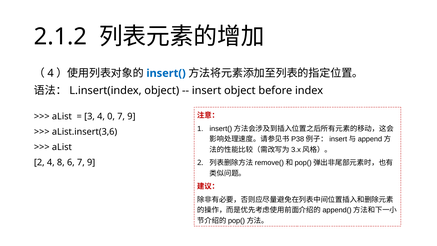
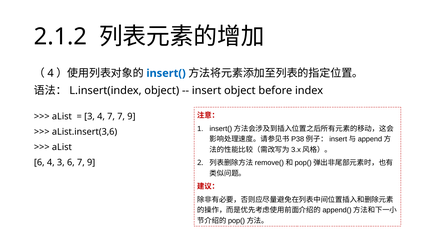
4 0: 0 -> 7 (111, 117)
2: 2 -> 6 (39, 162)
4 8: 8 -> 3 (61, 162)
